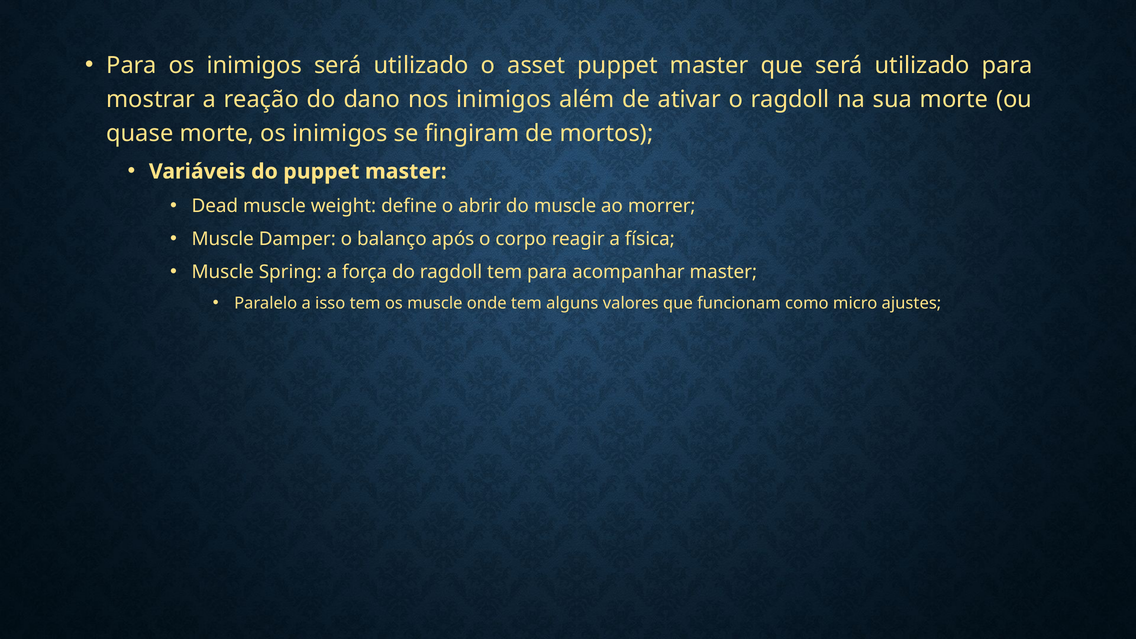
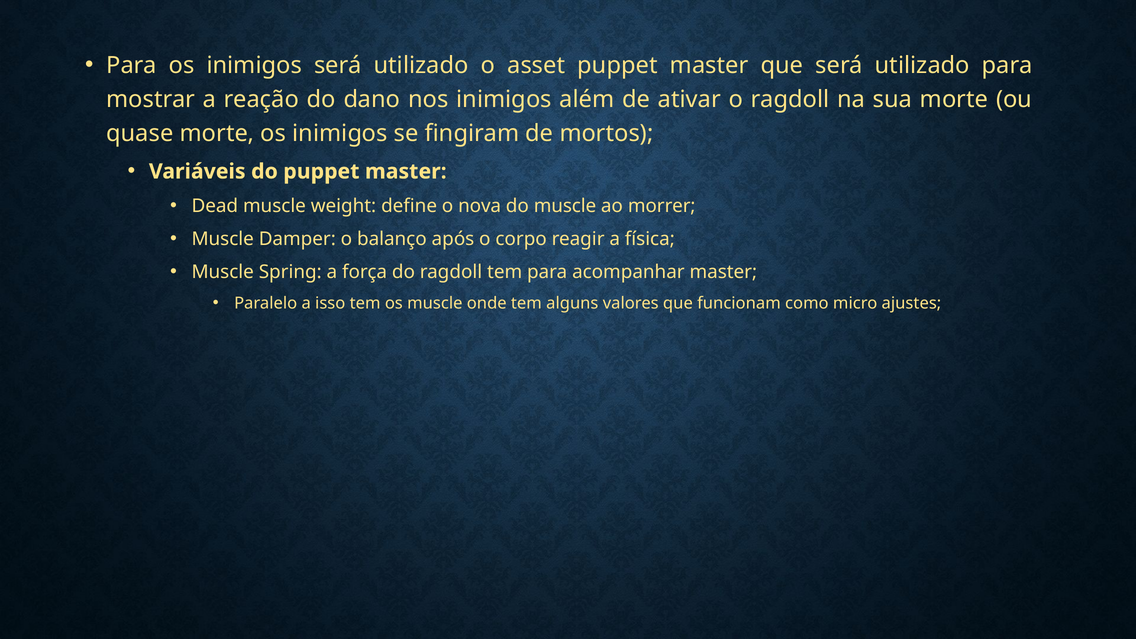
abrir: abrir -> nova (480, 206)
